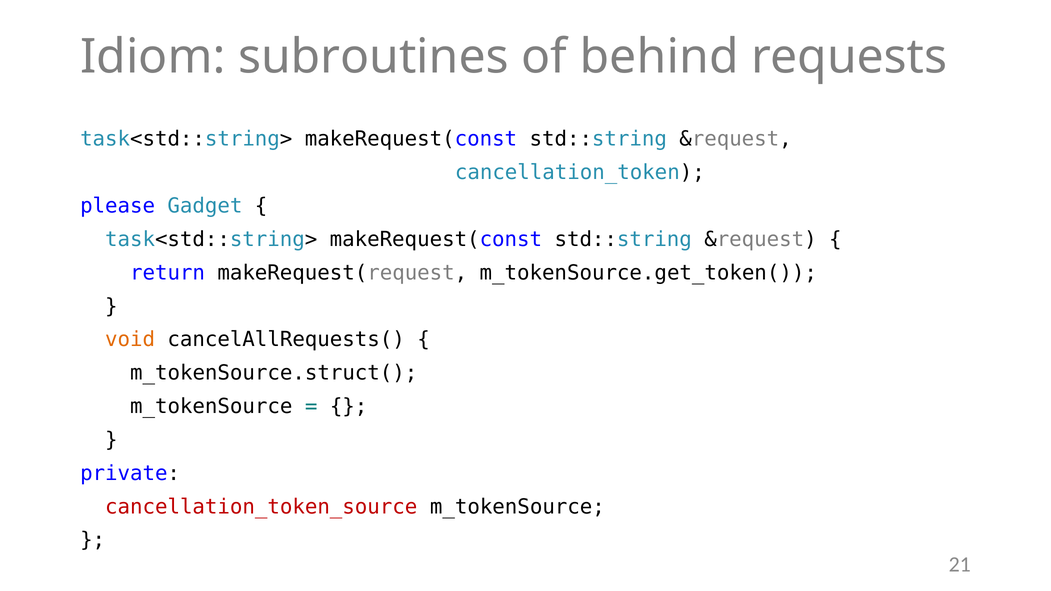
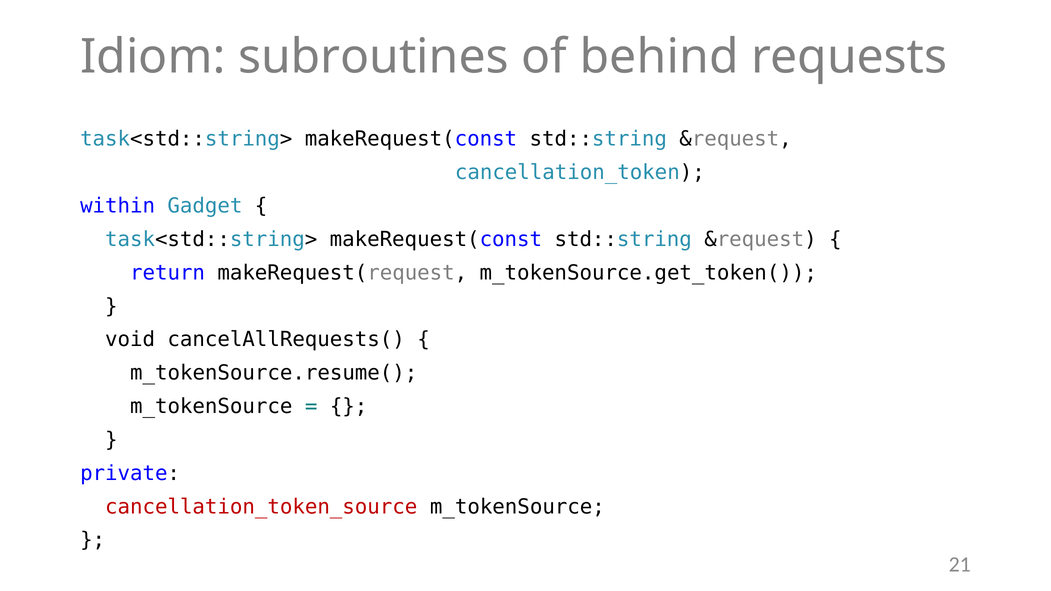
please: please -> within (118, 206)
void colour: orange -> black (130, 340)
m_tokenSource.struct(: m_tokenSource.struct( -> m_tokenSource.resume( (274, 373)
